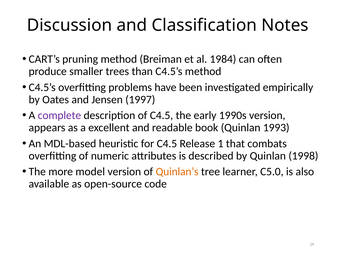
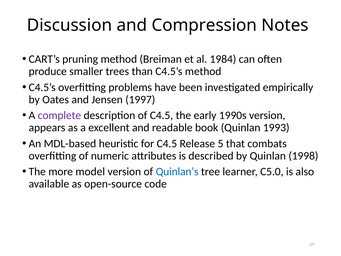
Classification: Classification -> Compression (204, 25)
1: 1 -> 5 (221, 143)
Quinlan’s colour: orange -> blue (177, 171)
